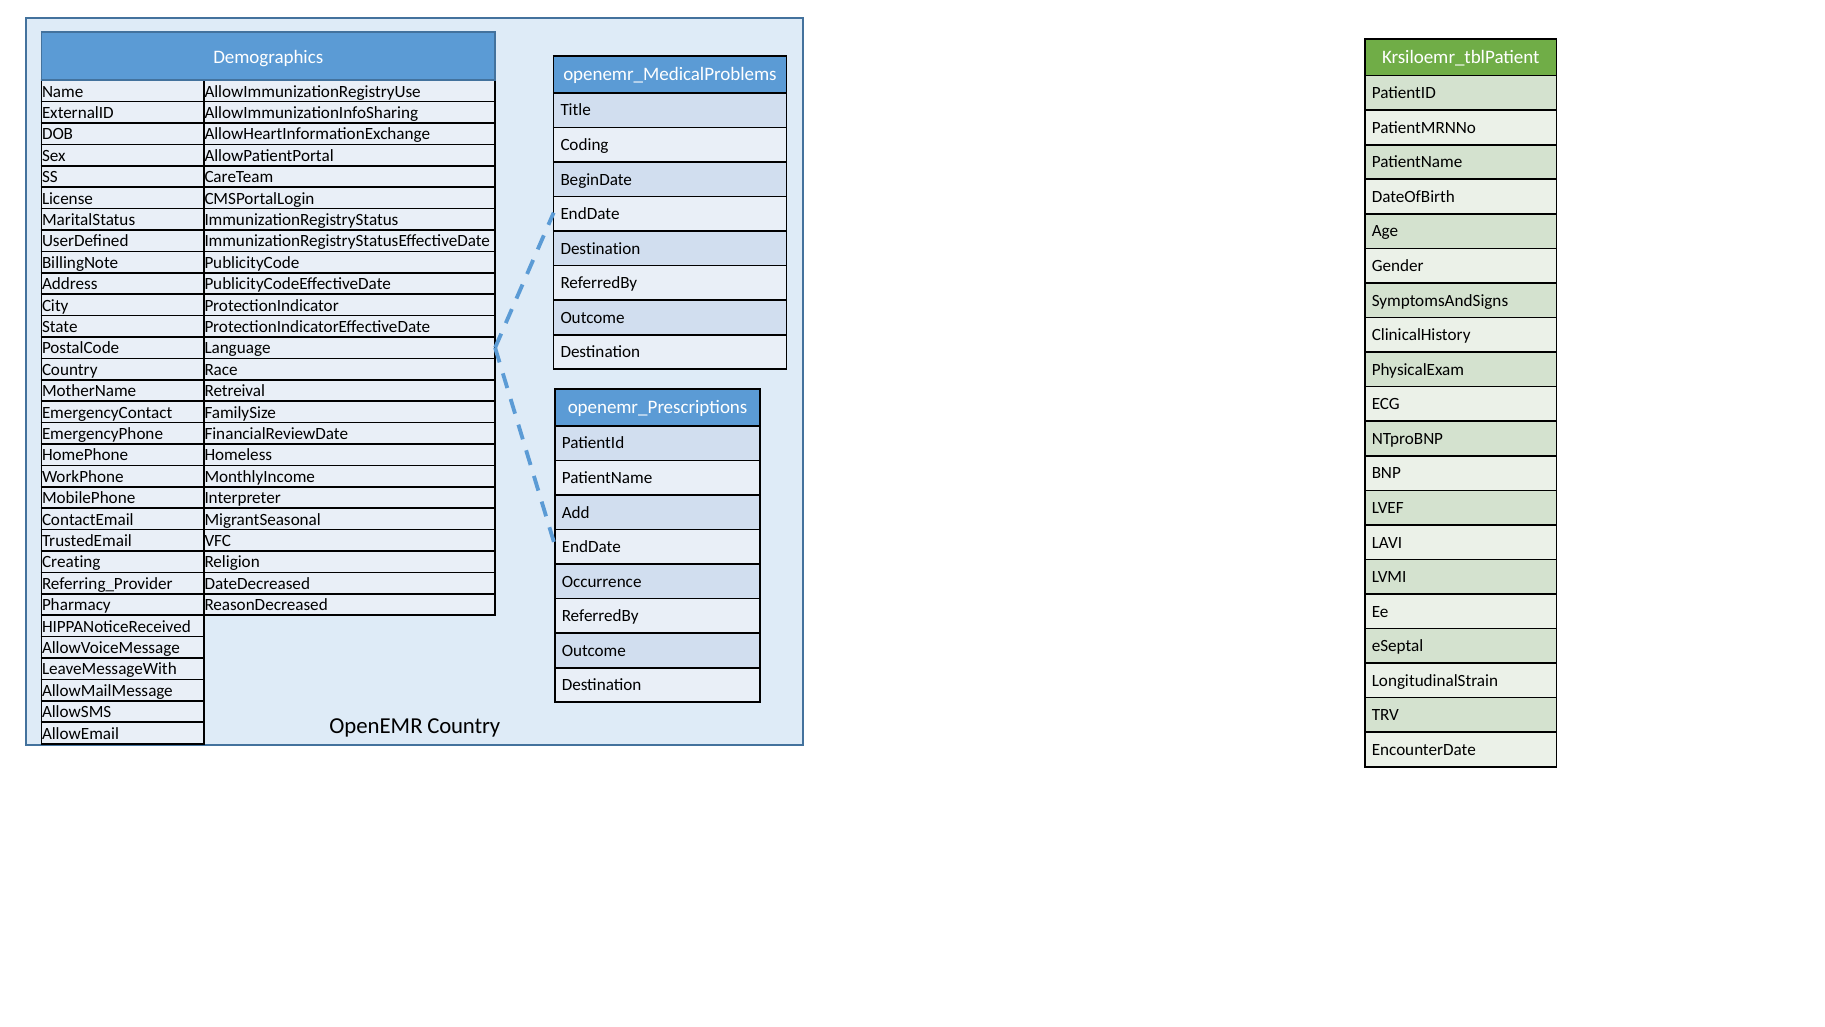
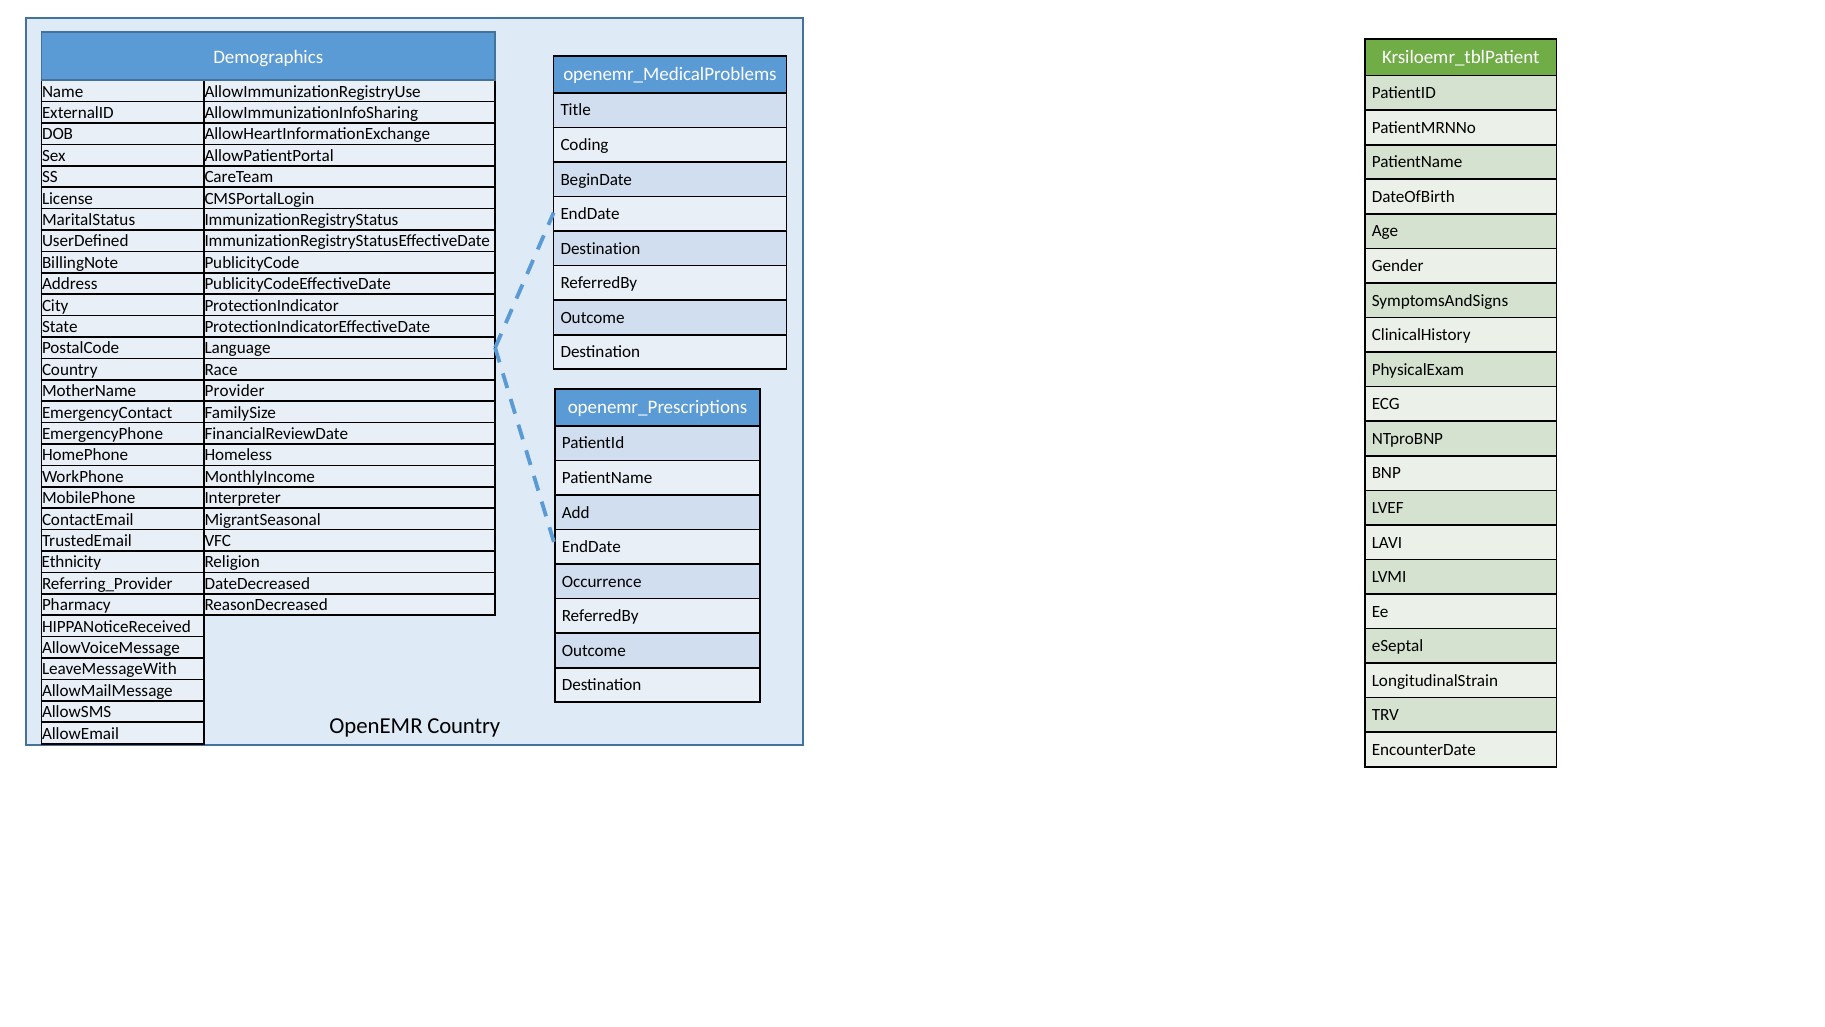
Retreival: Retreival -> Provider (235, 391)
Creating: Creating -> Ethnicity (71, 562)
